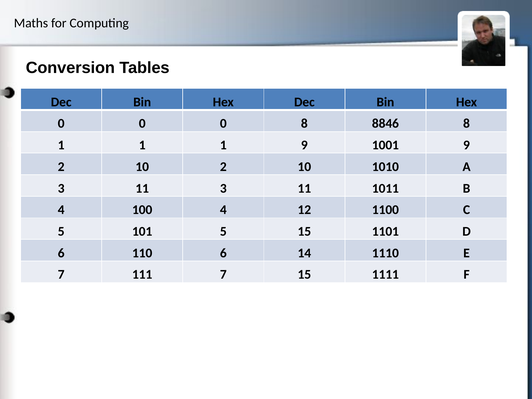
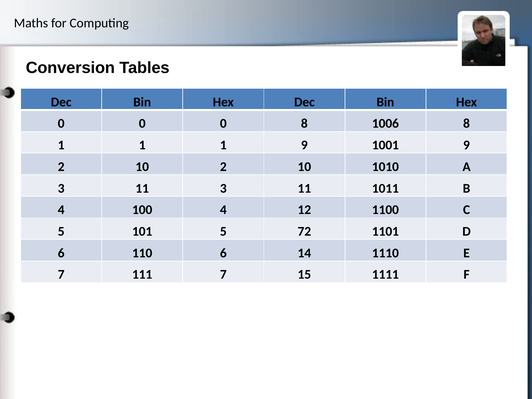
8846: 8846 -> 1006 (385, 124)
5 15: 15 -> 72 (304, 231)
